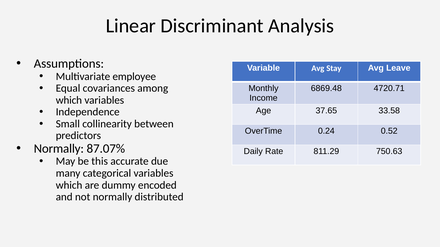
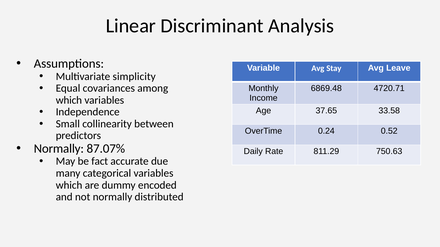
employee: employee -> simplicity (134, 77)
this: this -> fact (100, 162)
